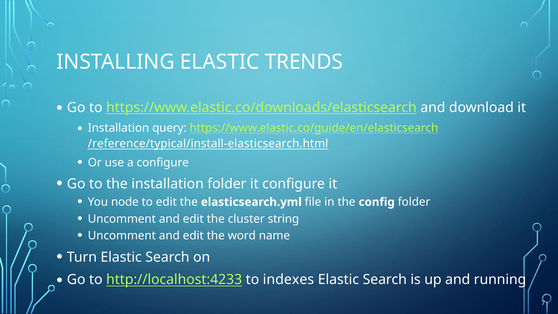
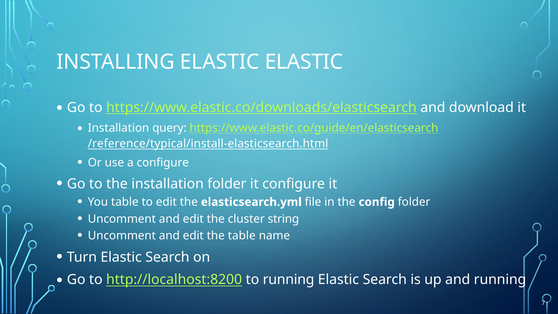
ELASTIC TRENDS: TRENDS -> ELASTIC (304, 62)
You node: node -> table (125, 202)
the word: word -> table (242, 236)
http://localhost:4233: http://localhost:4233 -> http://localhost:8200 (174, 280)
to indexes: indexes -> running (289, 280)
